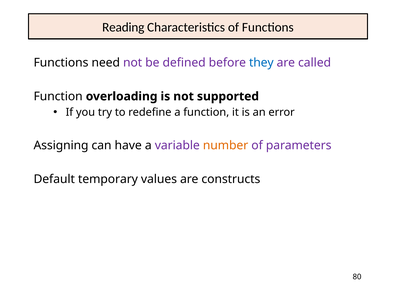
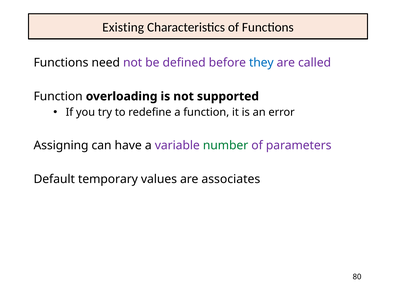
Reading: Reading -> Existing (123, 27)
number colour: orange -> green (226, 146)
constructs: constructs -> associates (231, 179)
